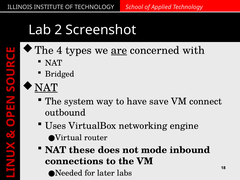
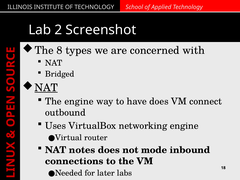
4: 4 -> 8 (59, 50)
are underline: present -> none (119, 50)
The system: system -> engine (79, 101)
have save: save -> does (159, 101)
these: these -> notes (82, 150)
